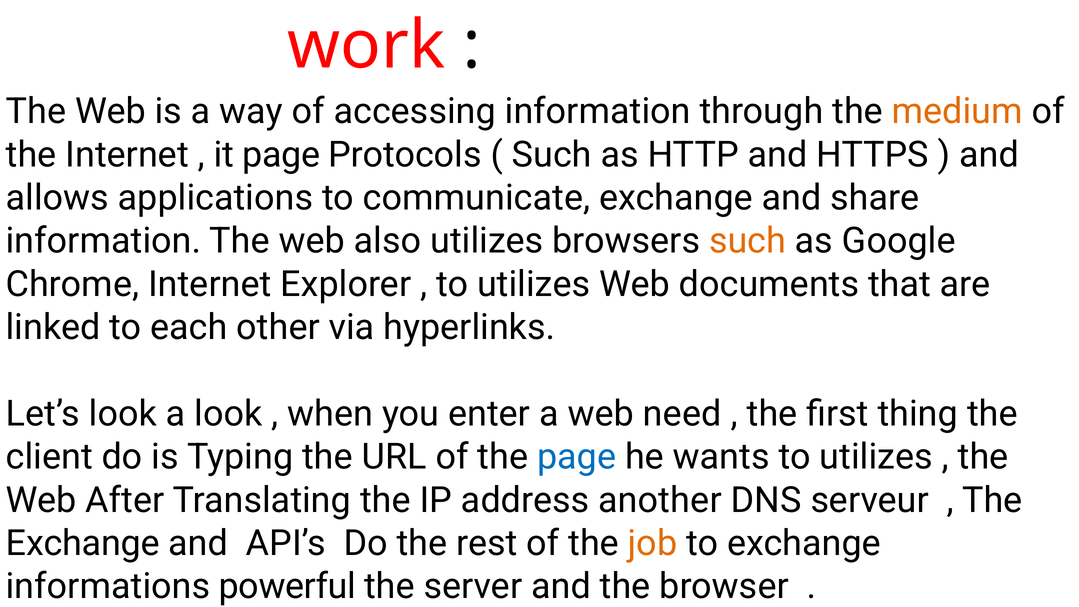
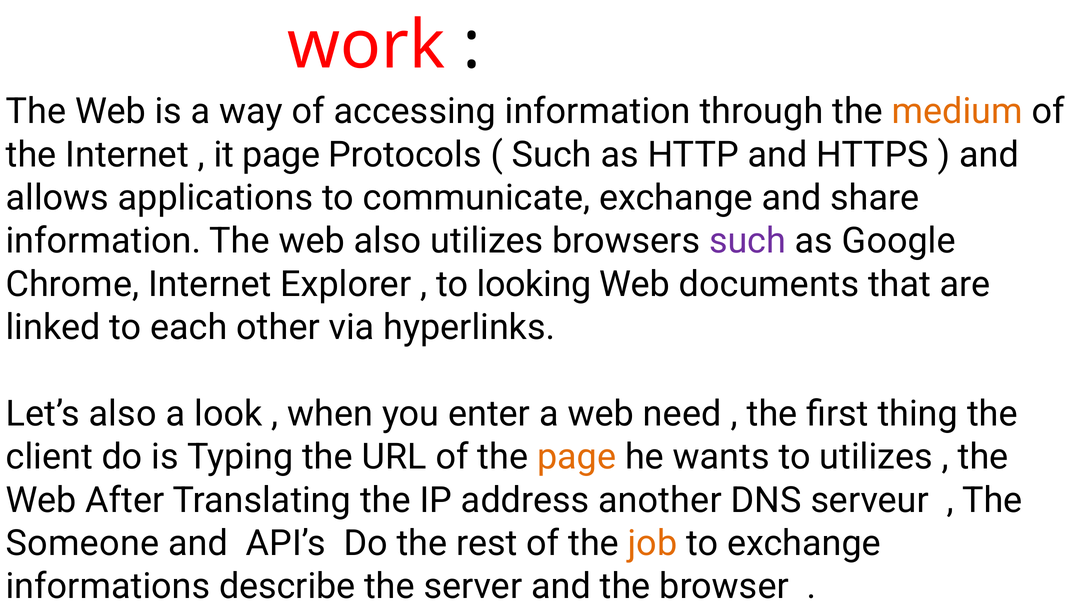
such colour: orange -> purple (748, 241)
utilizes: utilizes -> looking (534, 284)
Let’s look: look -> also (123, 414)
page colour: blue -> orange (577, 457)
Exchange: Exchange -> Someone (83, 543)
powerful: powerful -> describe (287, 586)
